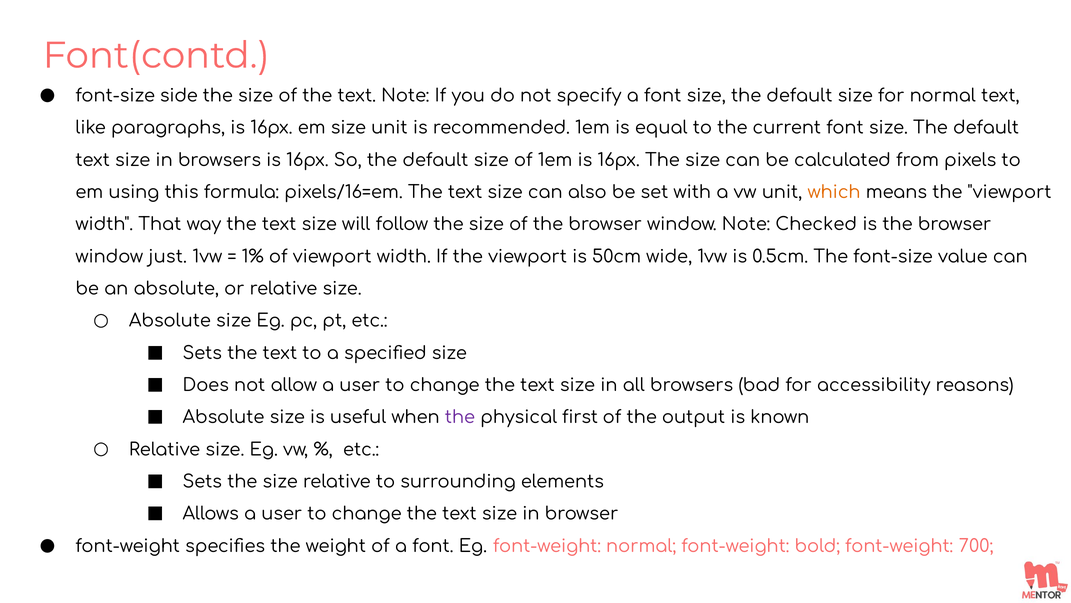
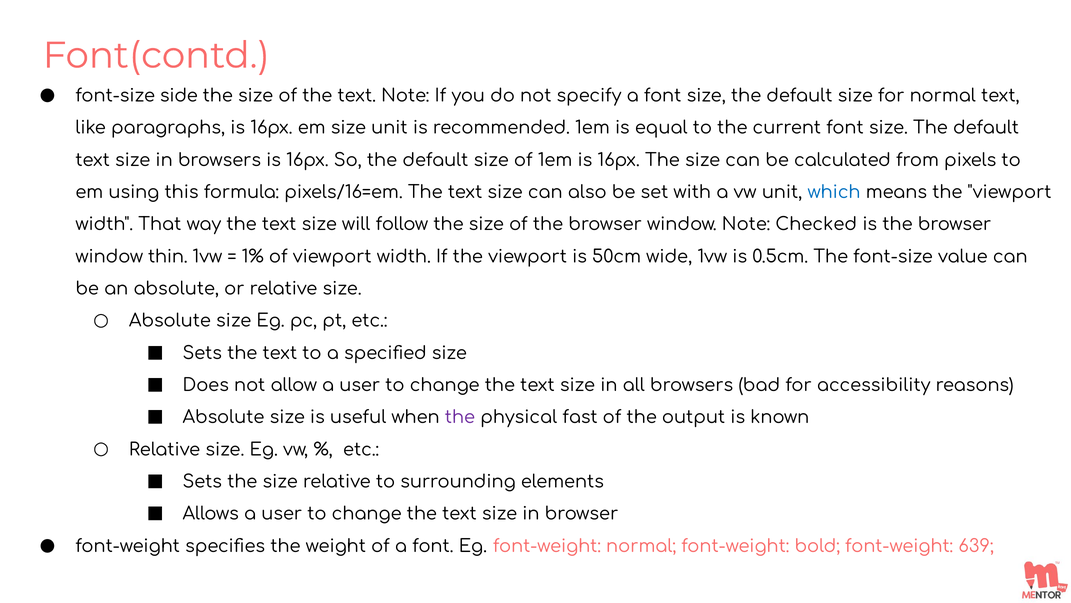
which colour: orange -> blue (834, 192)
just: just -> thin (168, 257)
first: first -> fast (580, 417)
700: 700 -> 639 (976, 546)
